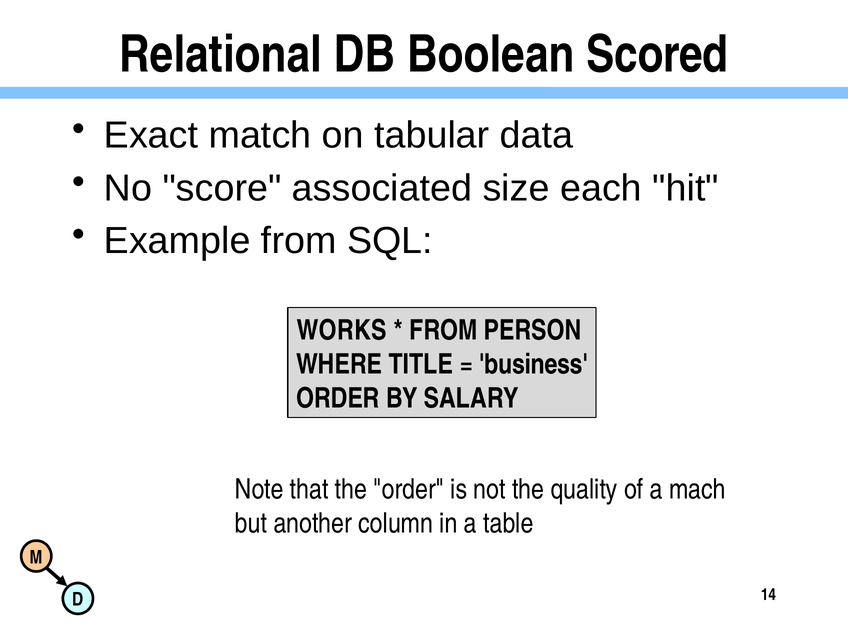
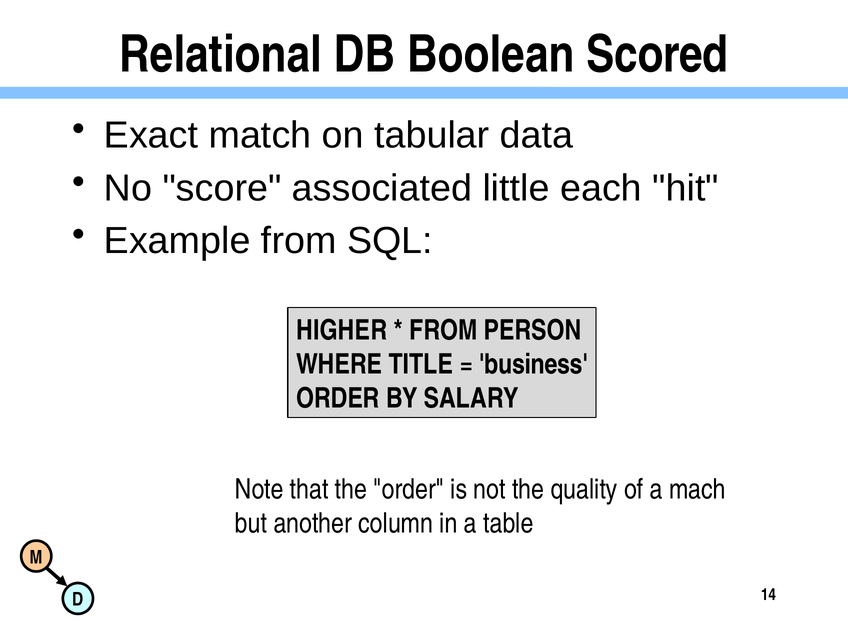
size: size -> little (516, 188)
WORKS: WORKS -> HIGHER (342, 331)
